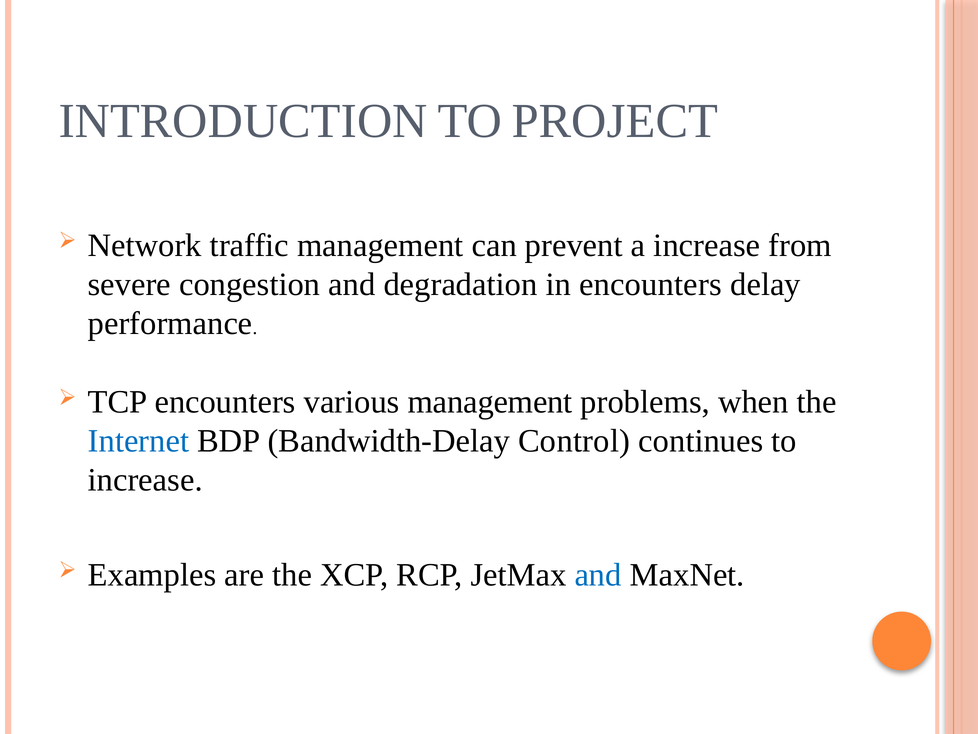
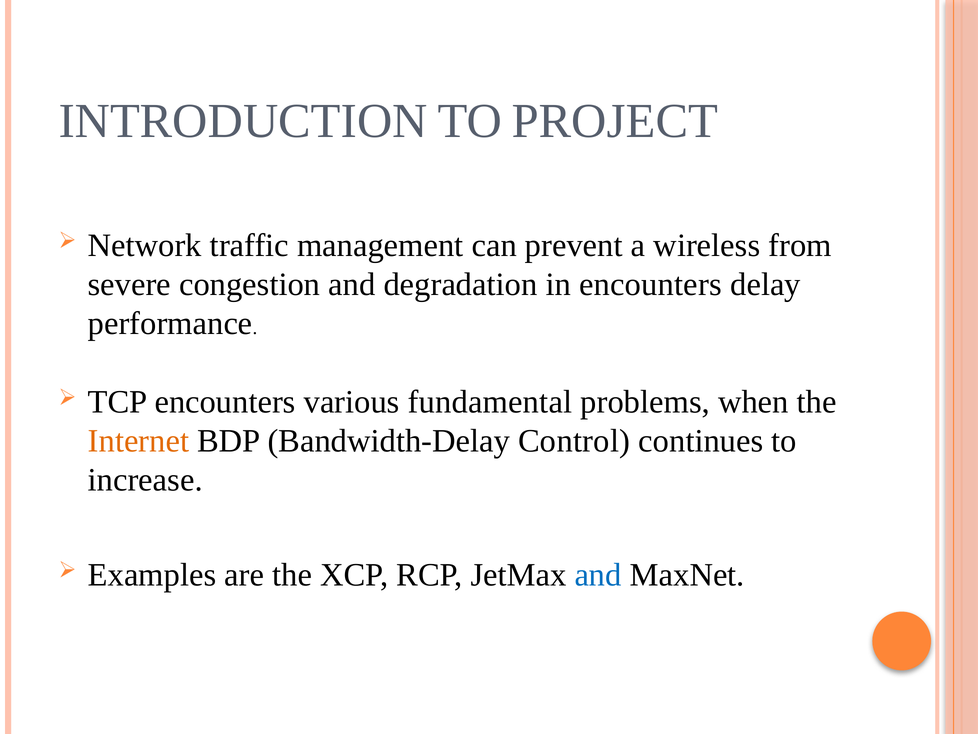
a increase: increase -> wireless (707, 245)
various management: management -> fundamental (490, 402)
Internet colour: blue -> orange (138, 441)
